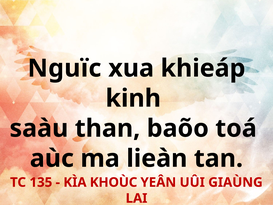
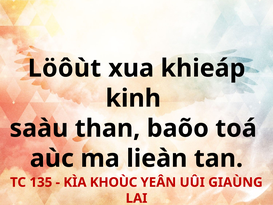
Nguïc: Nguïc -> Löôùt (64, 68)
